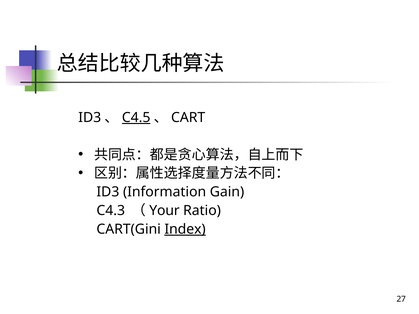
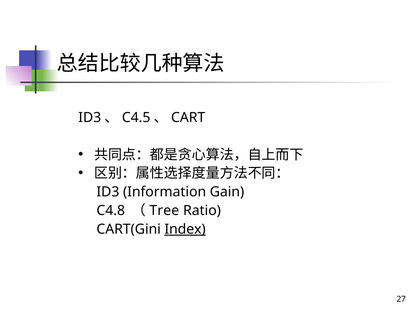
C4.5 underline: present -> none (136, 118)
C4.3: C4.3 -> C4.8 (111, 211)
Your: Your -> Tree (164, 211)
